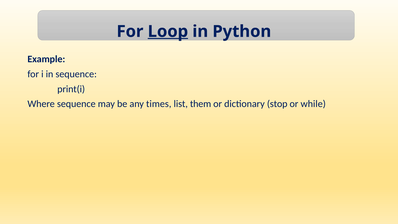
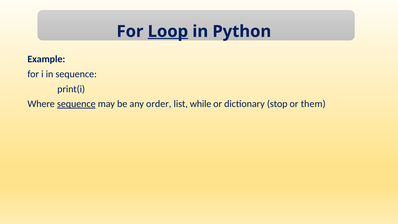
sequence underline: none -> present (76, 104)
times: times -> order (159, 104)
them: them -> while (201, 104)
while: while -> them (313, 104)
